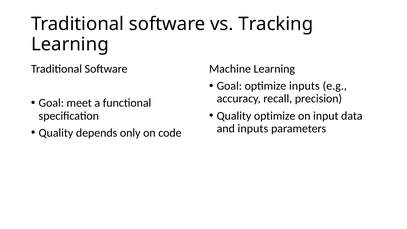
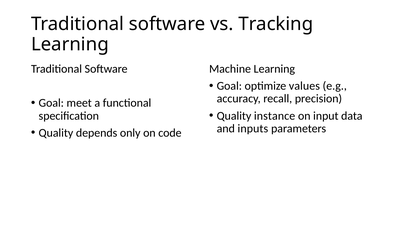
optimize inputs: inputs -> values (304, 86)
Quality optimize: optimize -> instance (275, 116)
